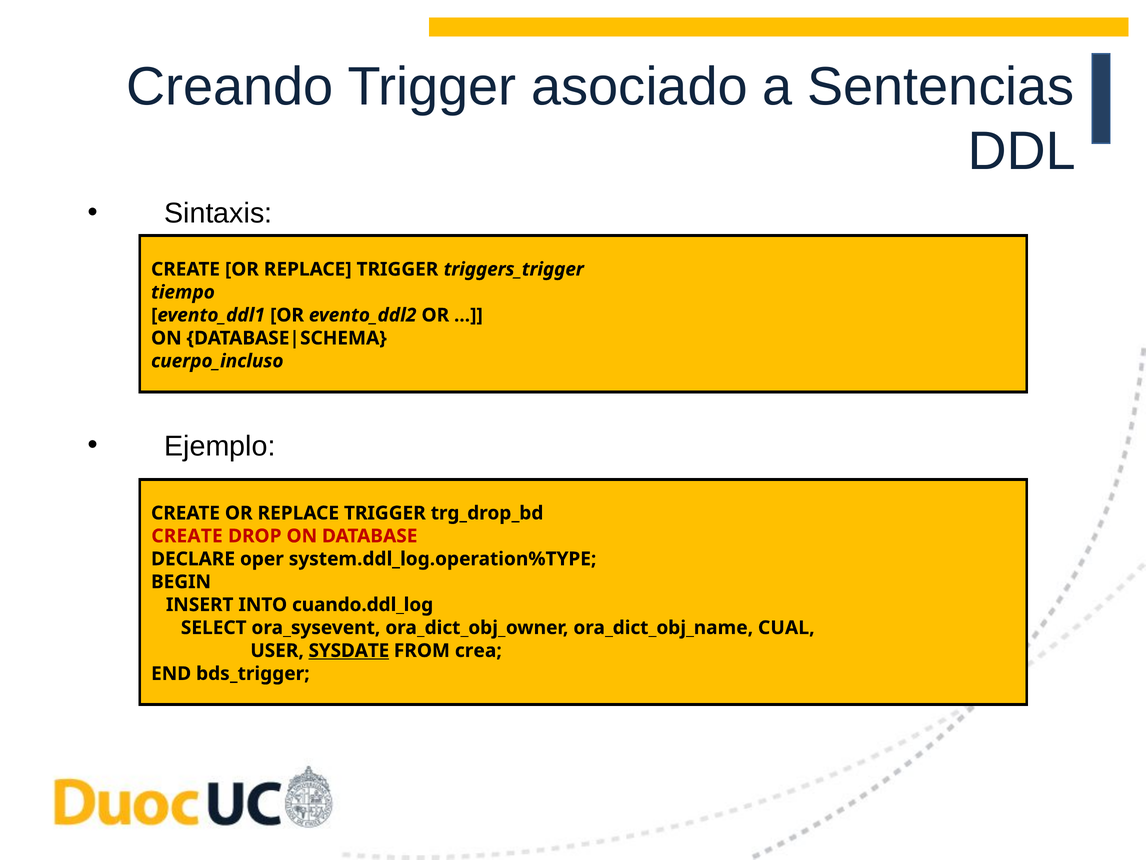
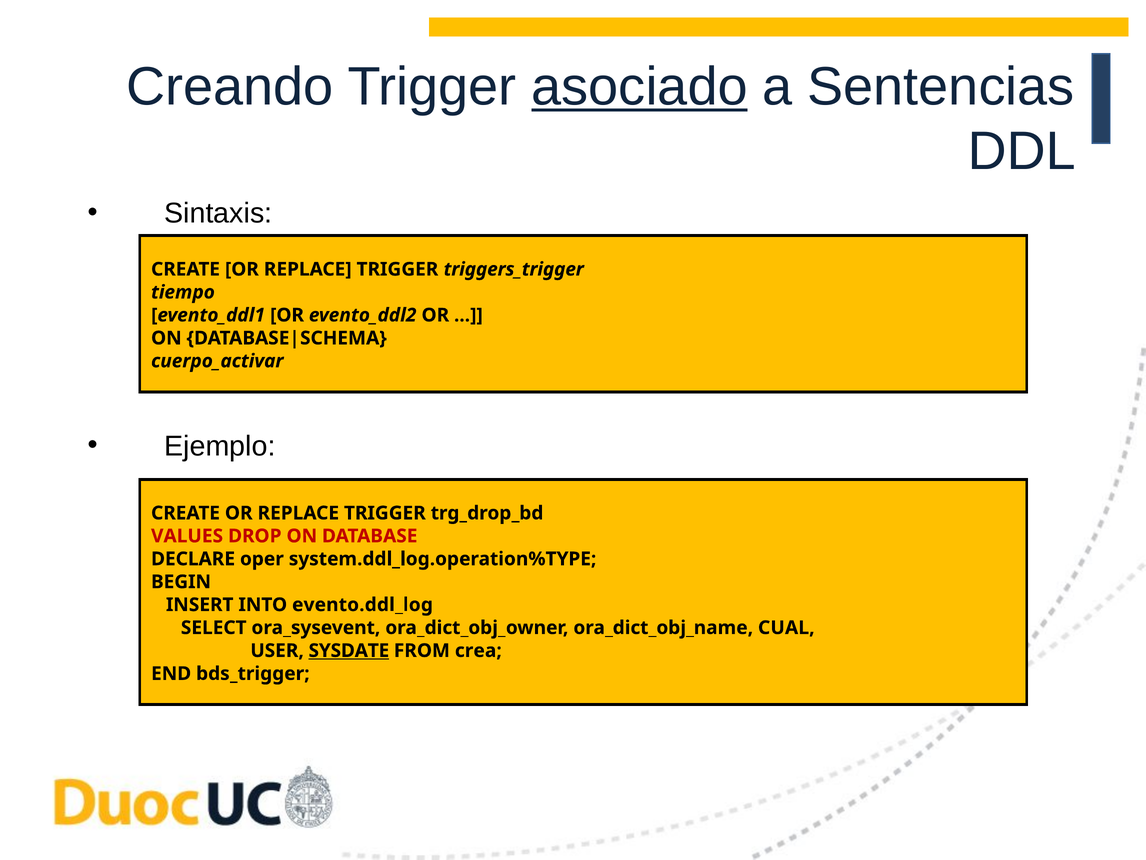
asociado underline: none -> present (640, 87)
cuerpo_incluso: cuerpo_incluso -> cuerpo_activar (217, 361)
CREATE: CREATE -> VALUES (187, 536)
cuando.ddl_log: cuando.ddl_log -> evento.ddl_log (362, 604)
